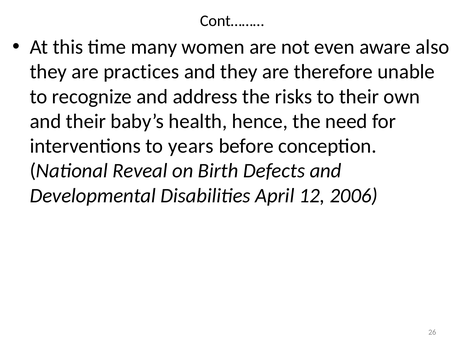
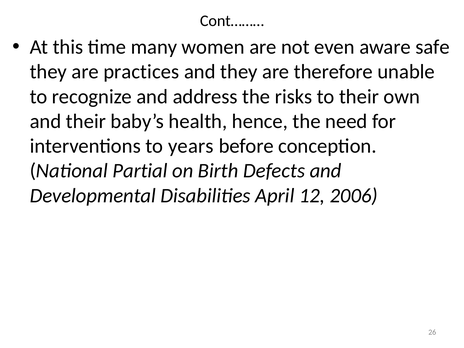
also: also -> safe (433, 47)
Reveal: Reveal -> Partial (140, 171)
